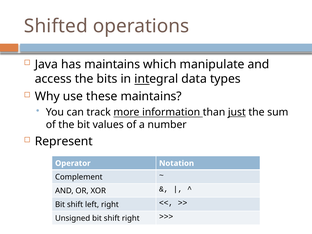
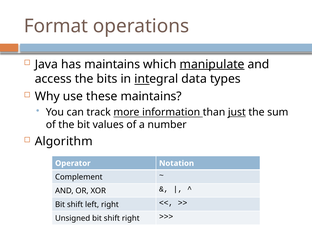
Shifted: Shifted -> Format (56, 26)
manipulate underline: none -> present (212, 64)
Represent: Represent -> Algorithm (64, 141)
